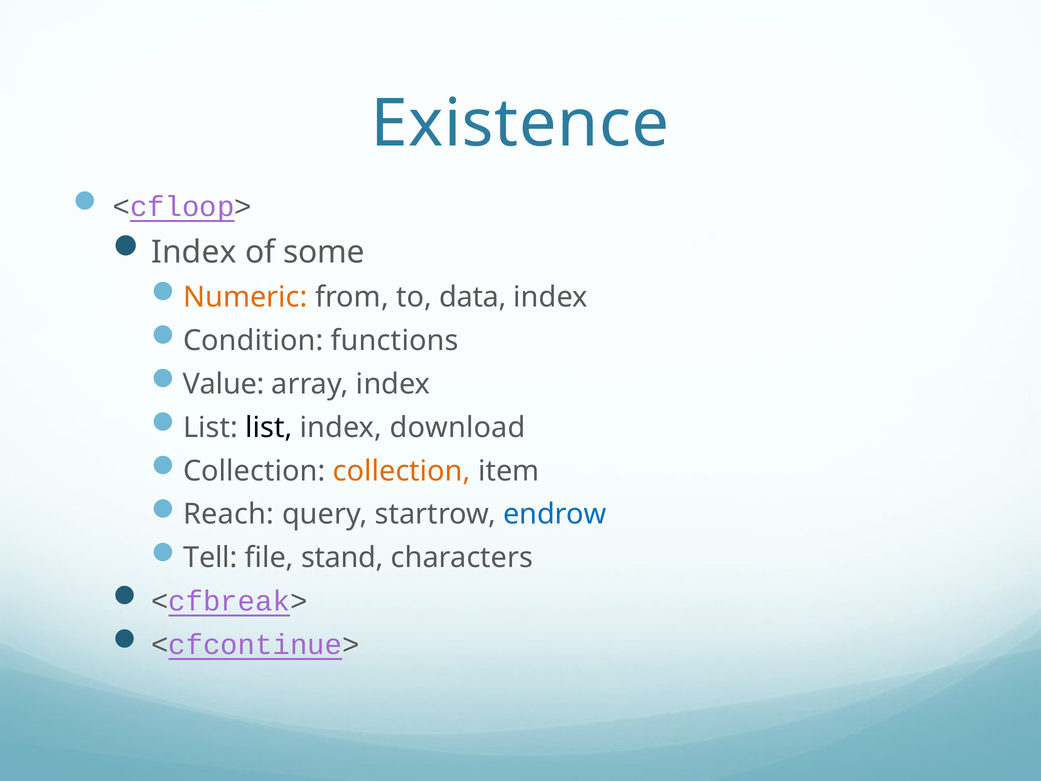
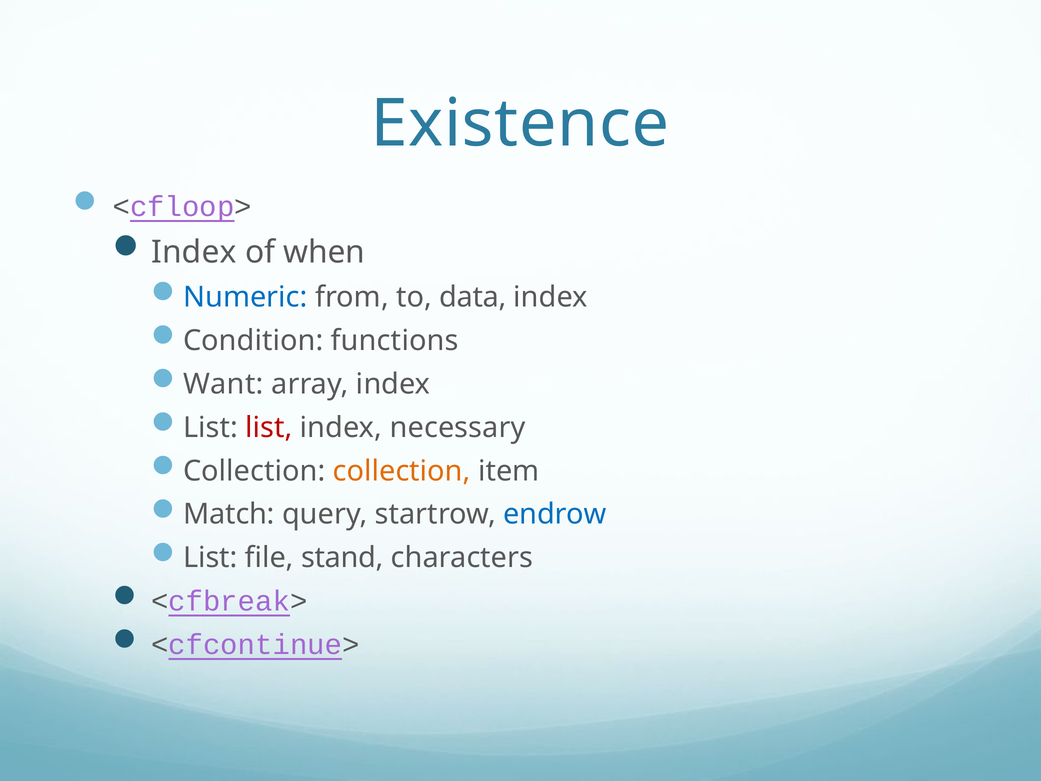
some: some -> when (324, 252)
Numeric colour: orange -> blue (245, 297)
Value: Value -> Want (223, 384)
list colour: black -> red (269, 427)
download: download -> necessary (458, 427)
Reach: Reach -> Match (229, 514)
Tell: Tell -> List (210, 558)
